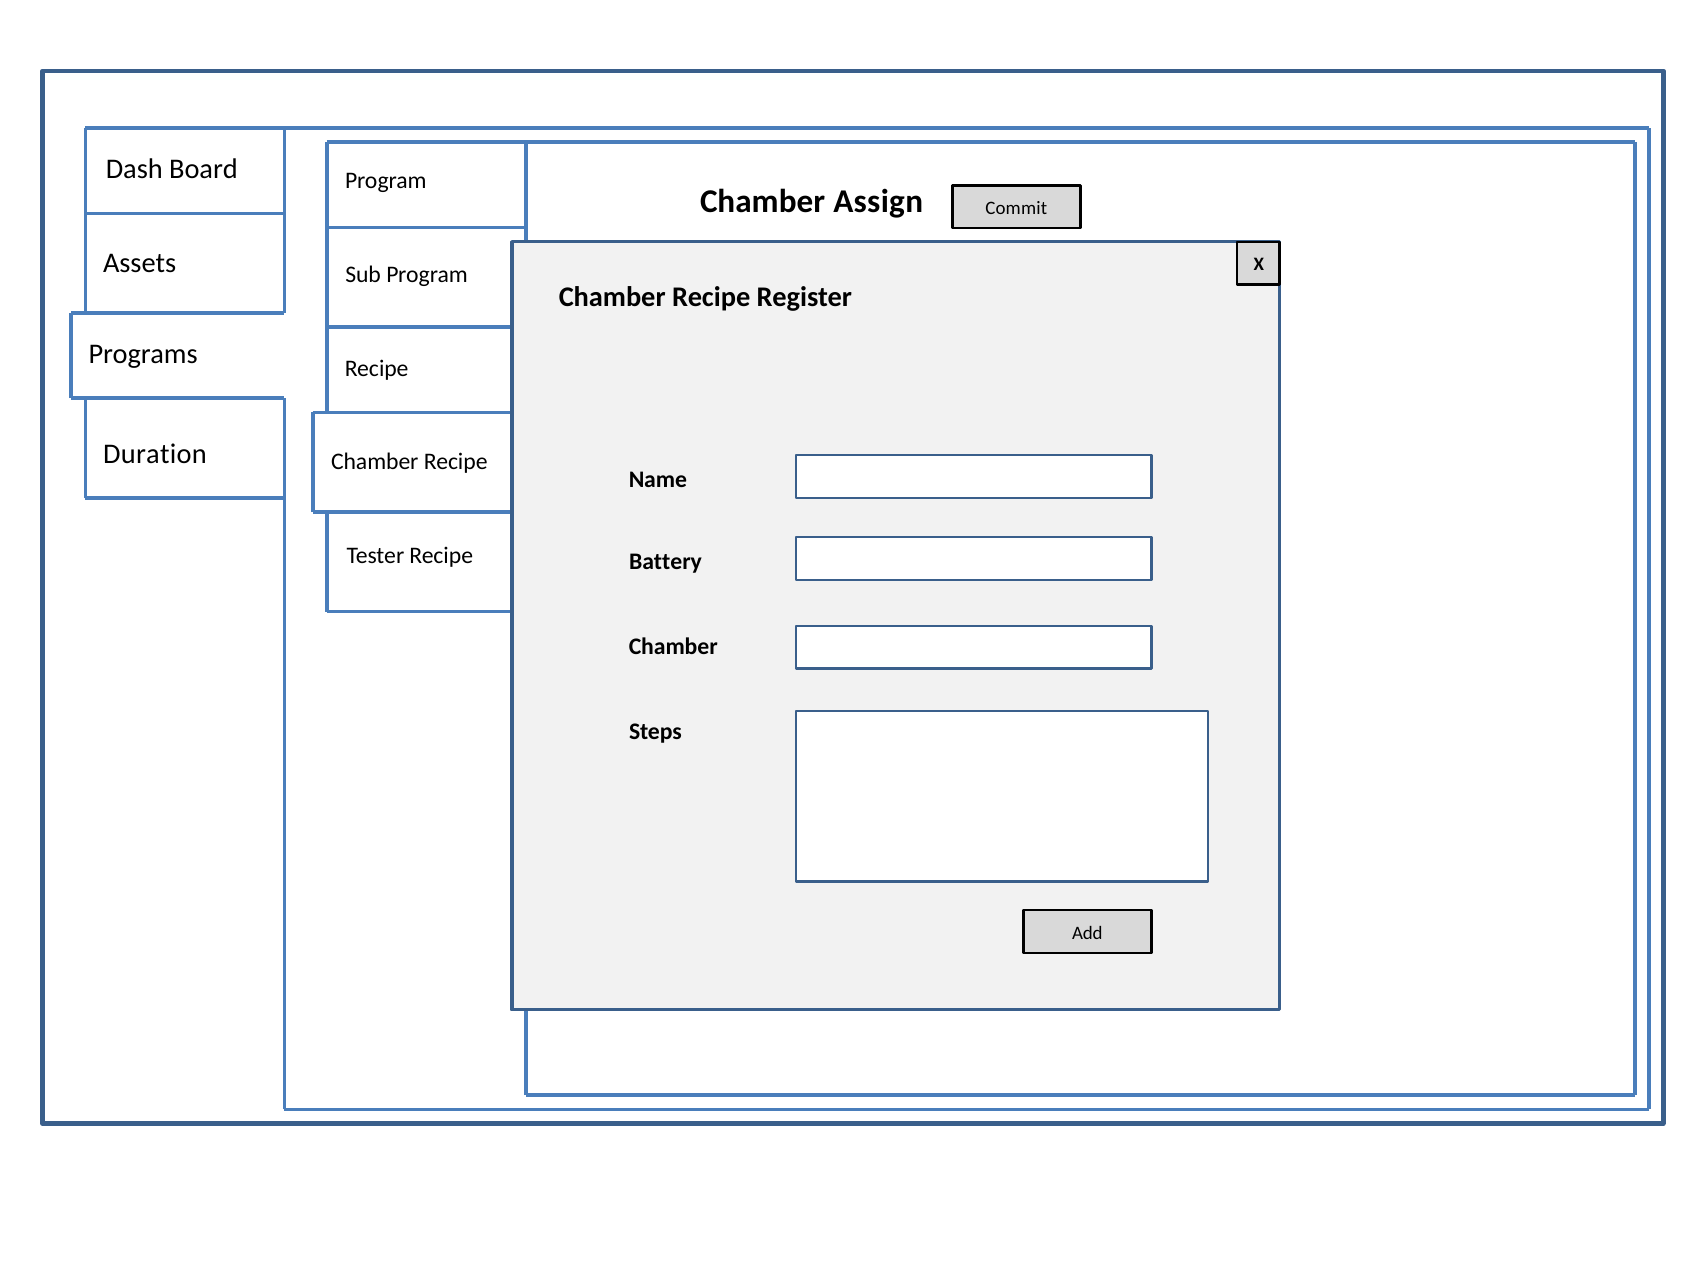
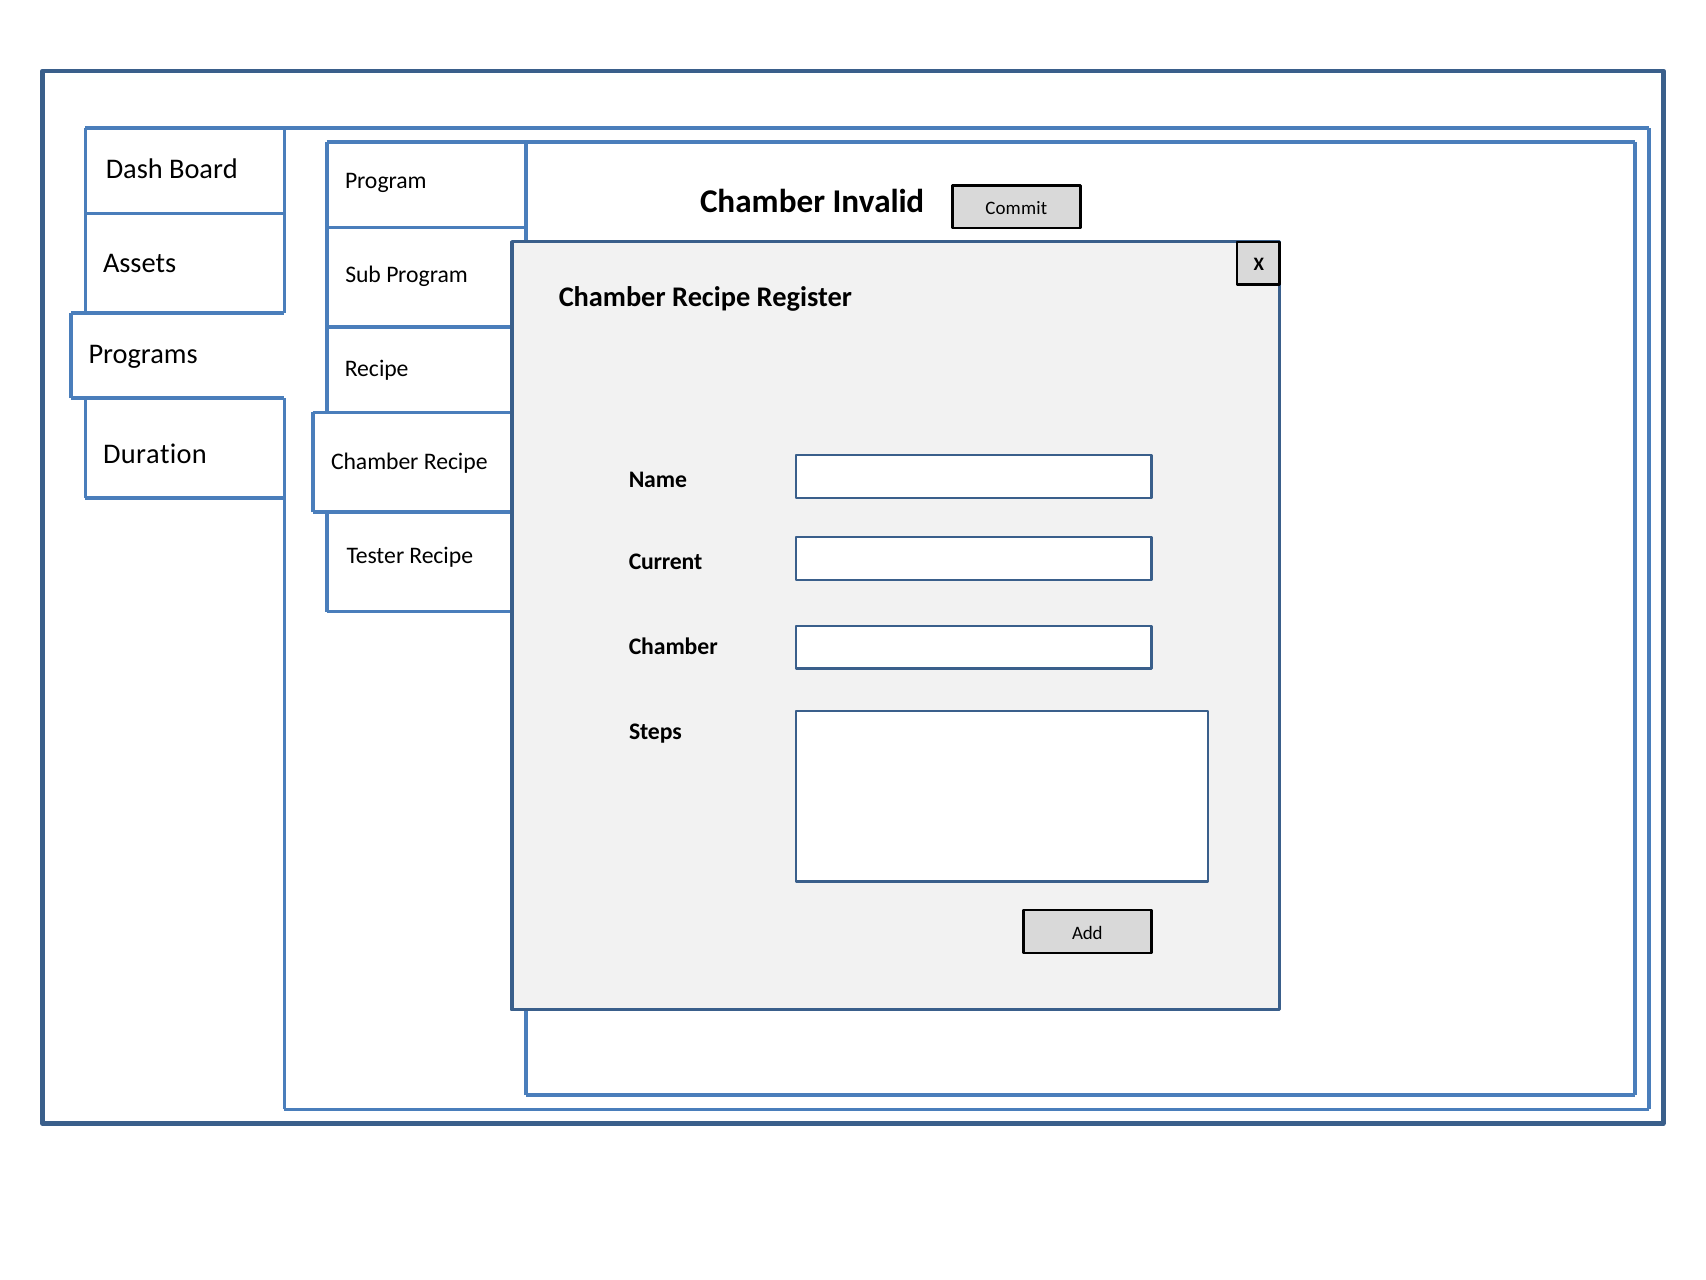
Assign: Assign -> Invalid (878, 201)
Battery: Battery -> Current (666, 561)
